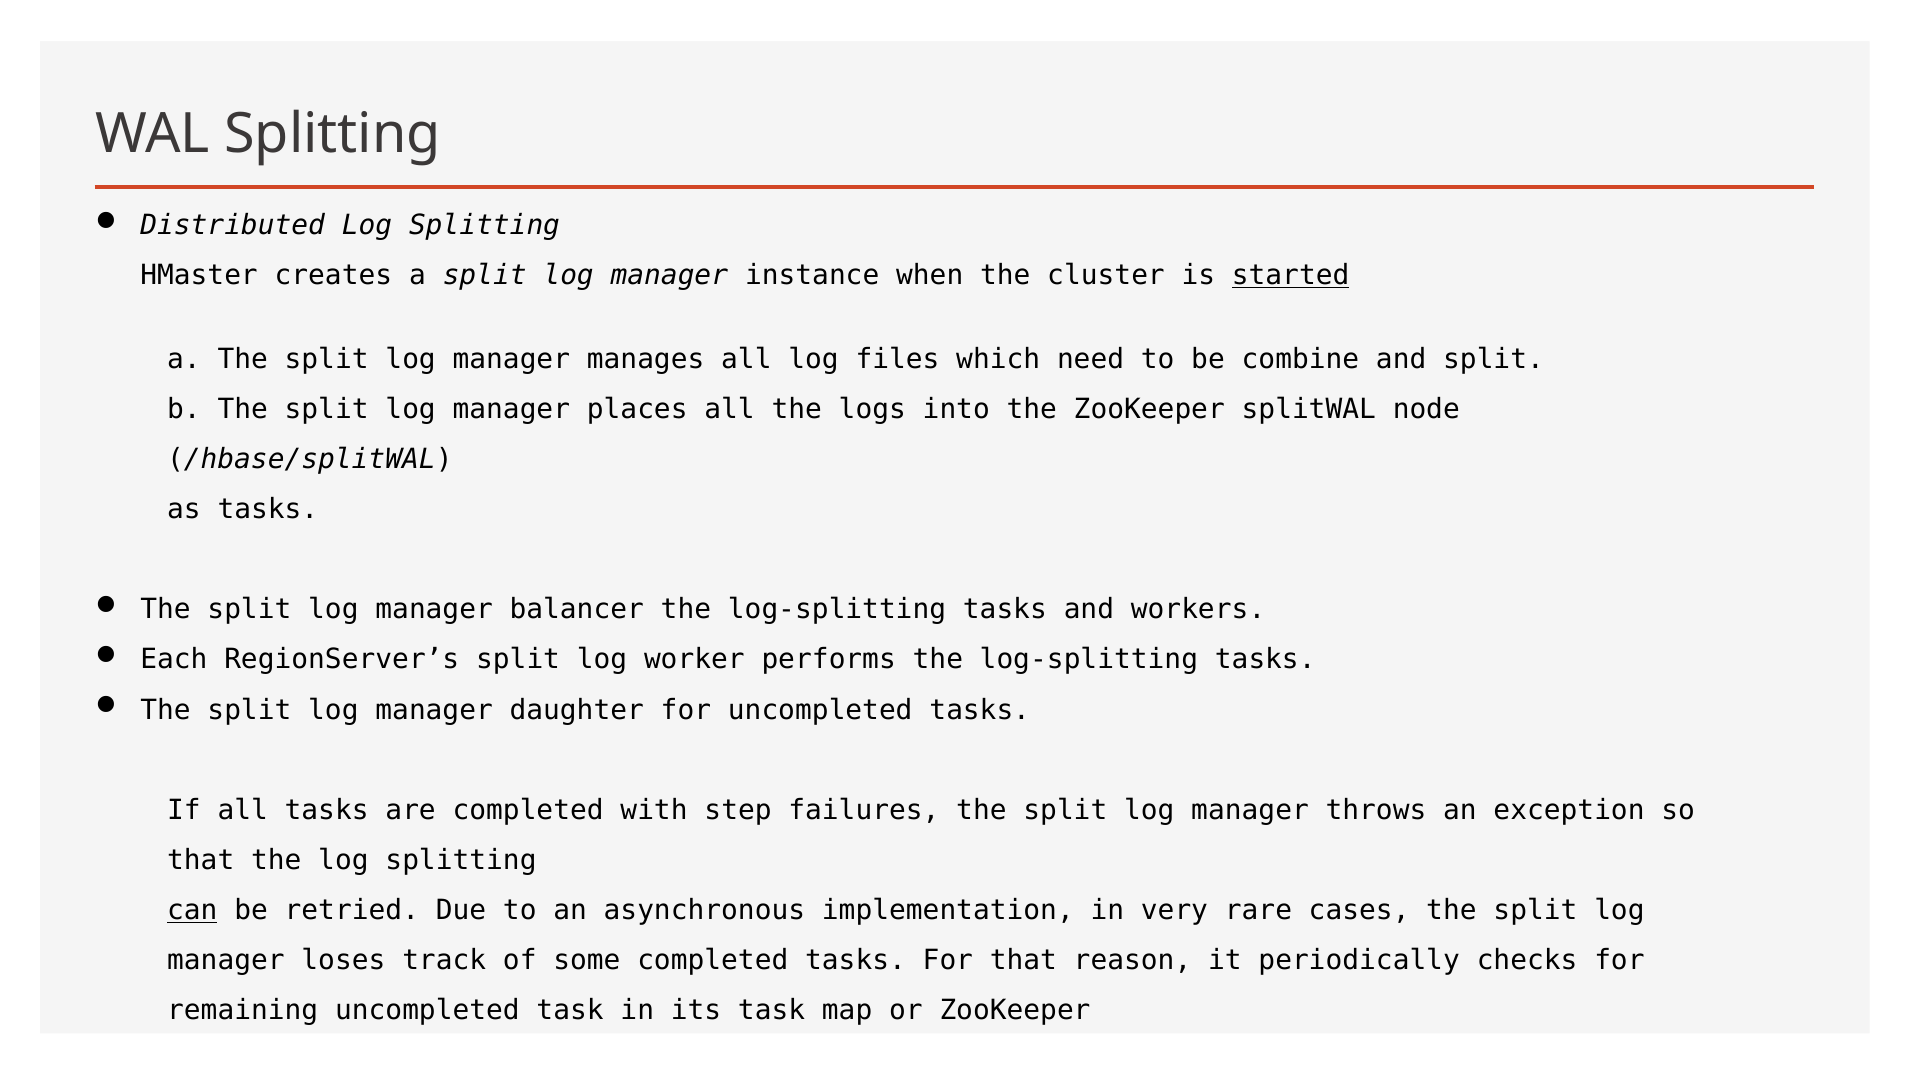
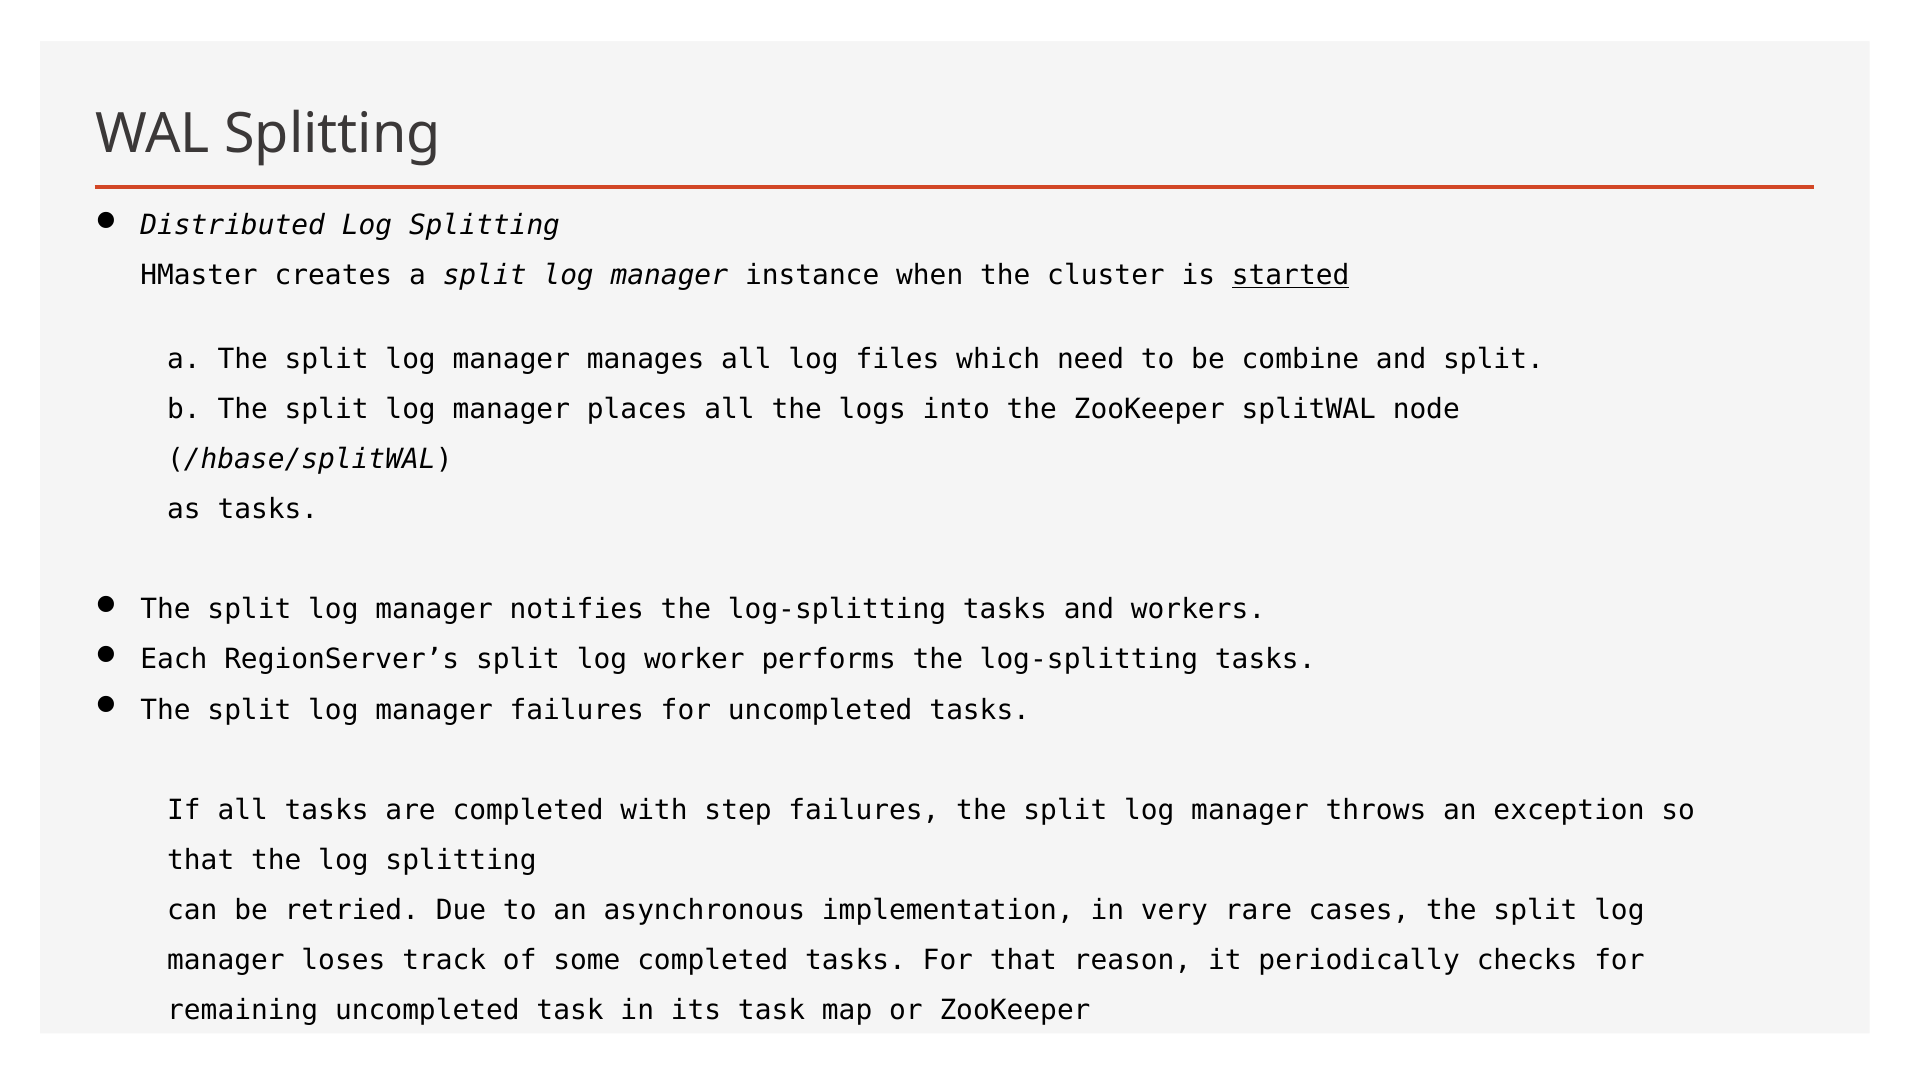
balancer: balancer -> notifies (577, 610)
manager daughter: daughter -> failures (577, 710)
can underline: present -> none (192, 910)
